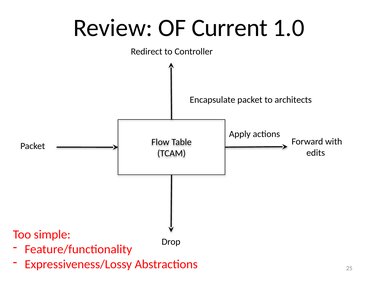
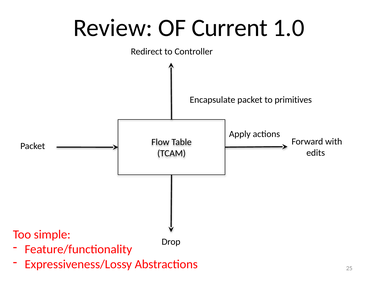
architects: architects -> primitives (293, 100)
